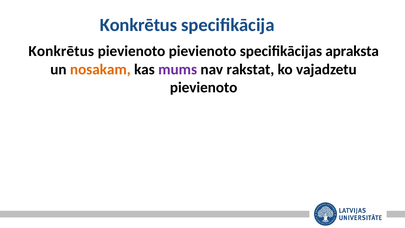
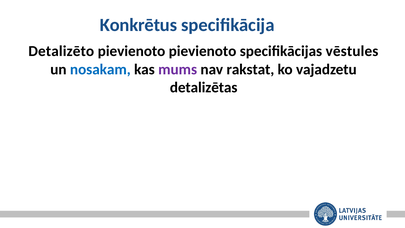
Konkrētus: Konkrētus -> Detalizēto (61, 51)
apraksta: apraksta -> vēstules (352, 51)
nosakam colour: orange -> blue (100, 69)
pievienoto: pievienoto -> detalizētas (204, 88)
